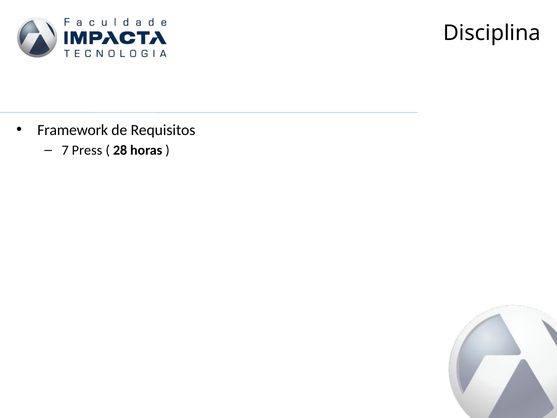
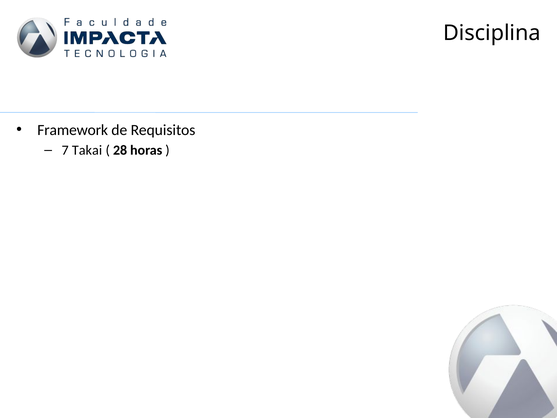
Press: Press -> Takai (87, 150)
